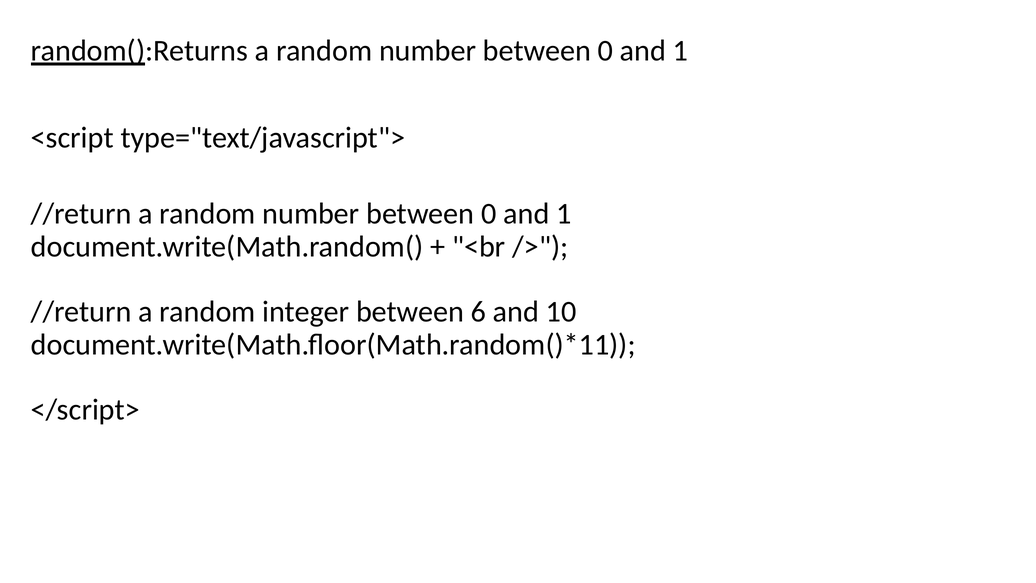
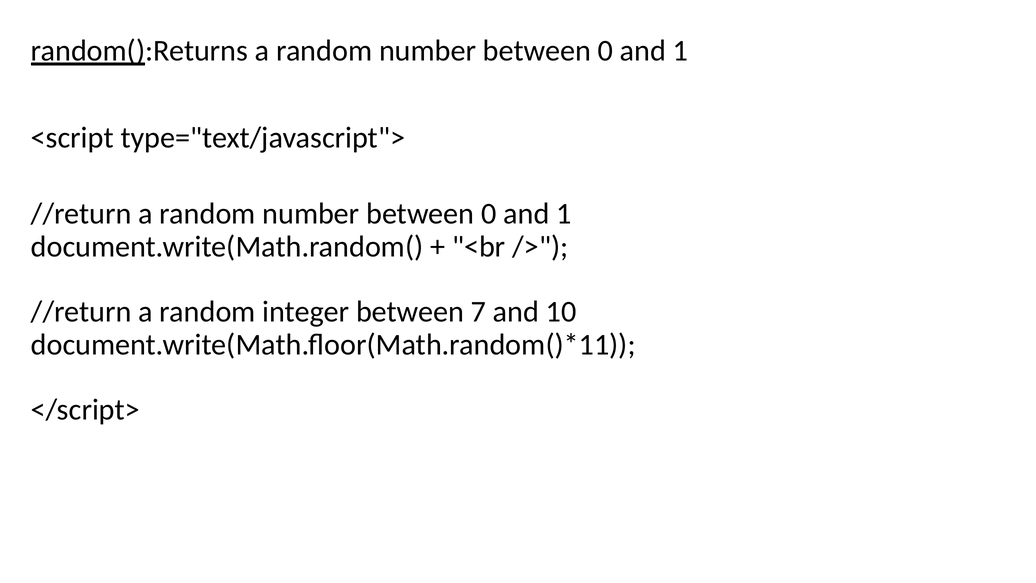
6: 6 -> 7 (478, 312)
